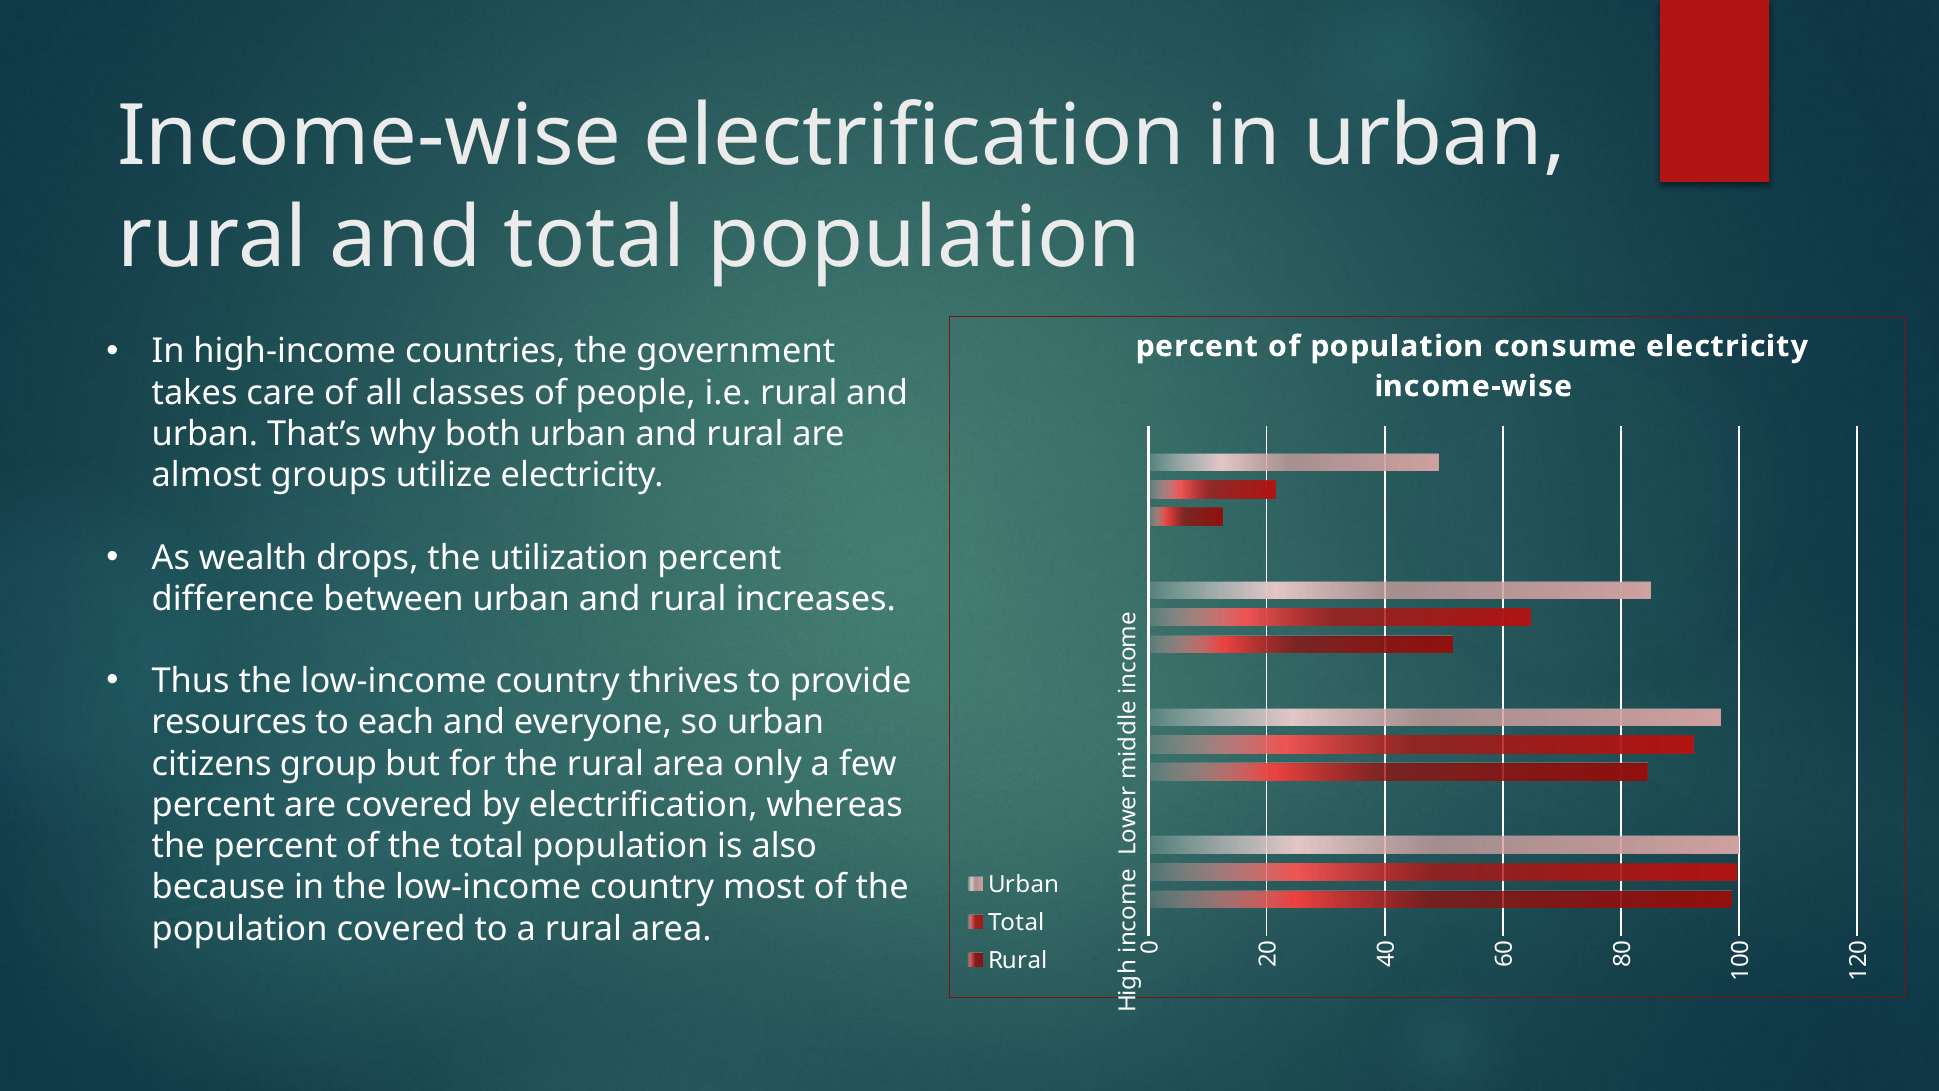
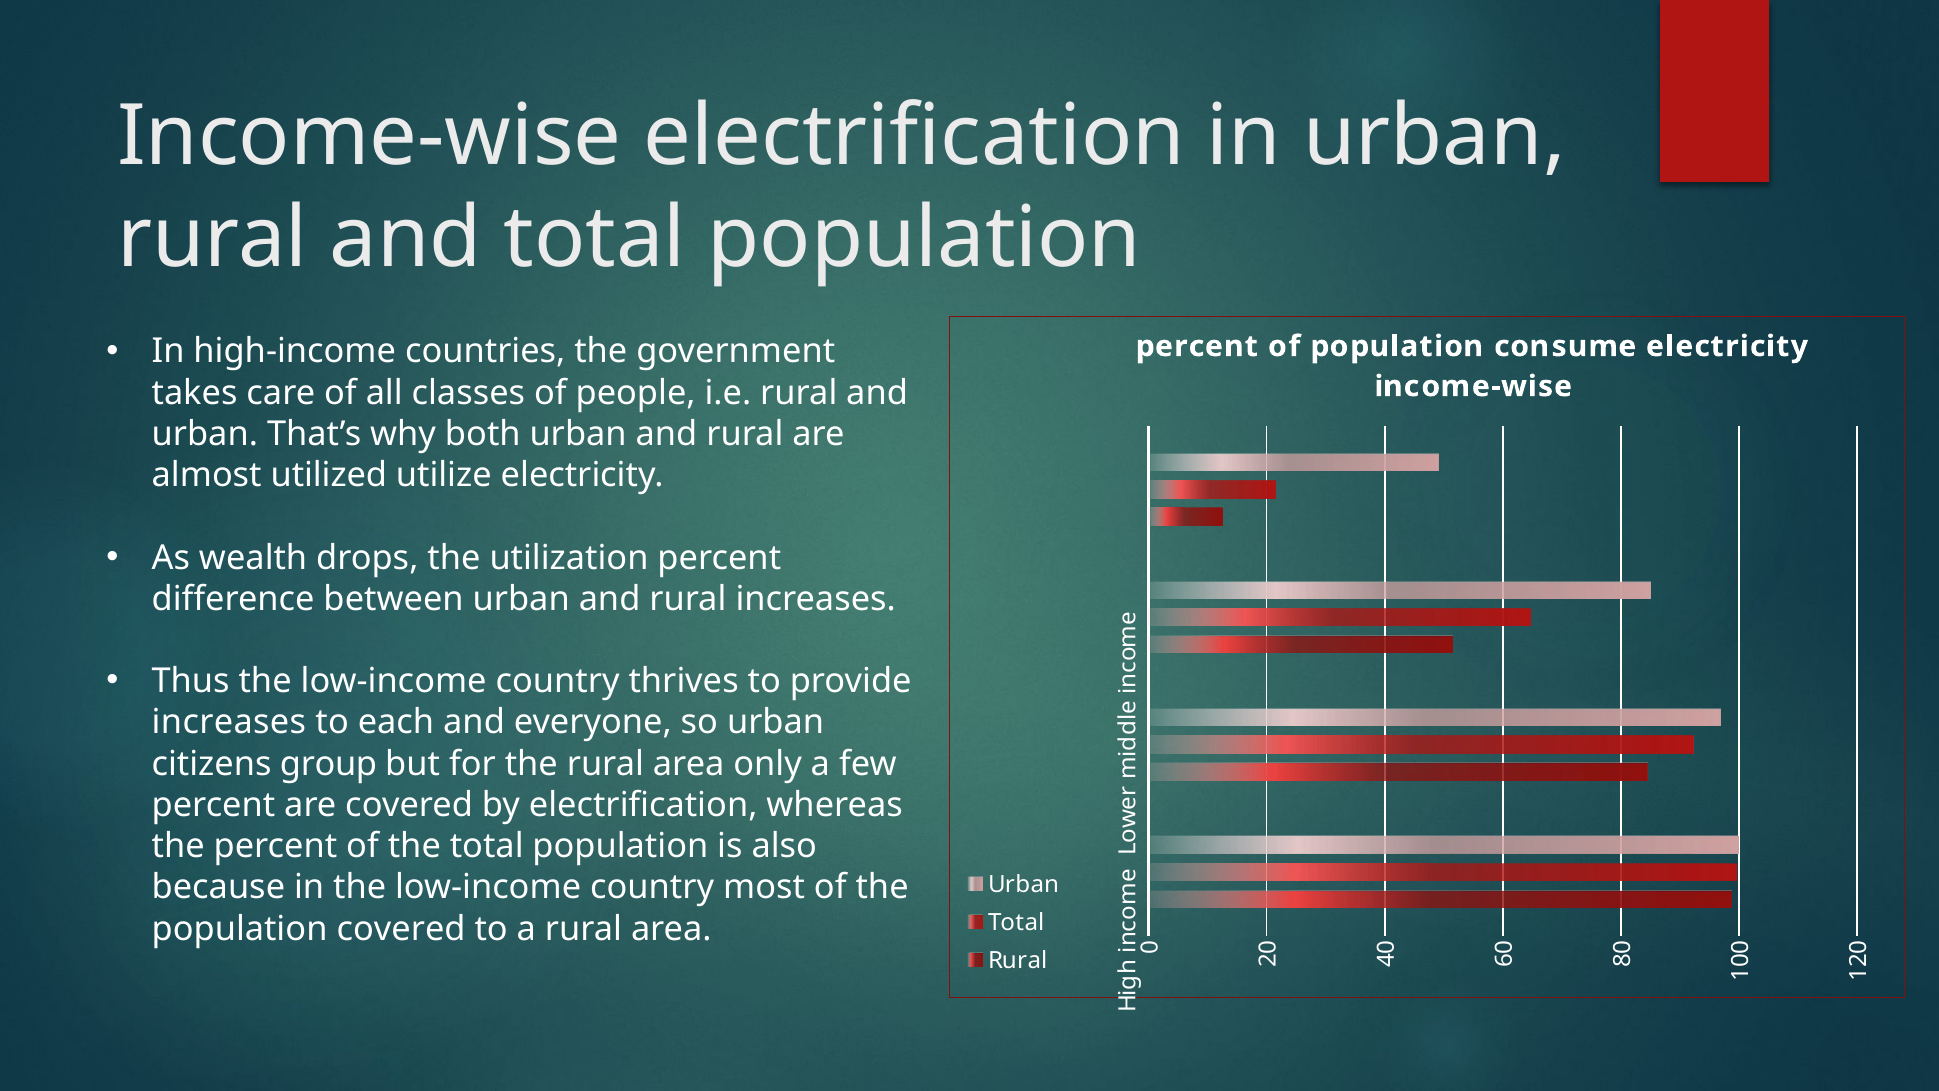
groups: groups -> utilized (329, 475)
resources: resources -> increases (229, 722)
